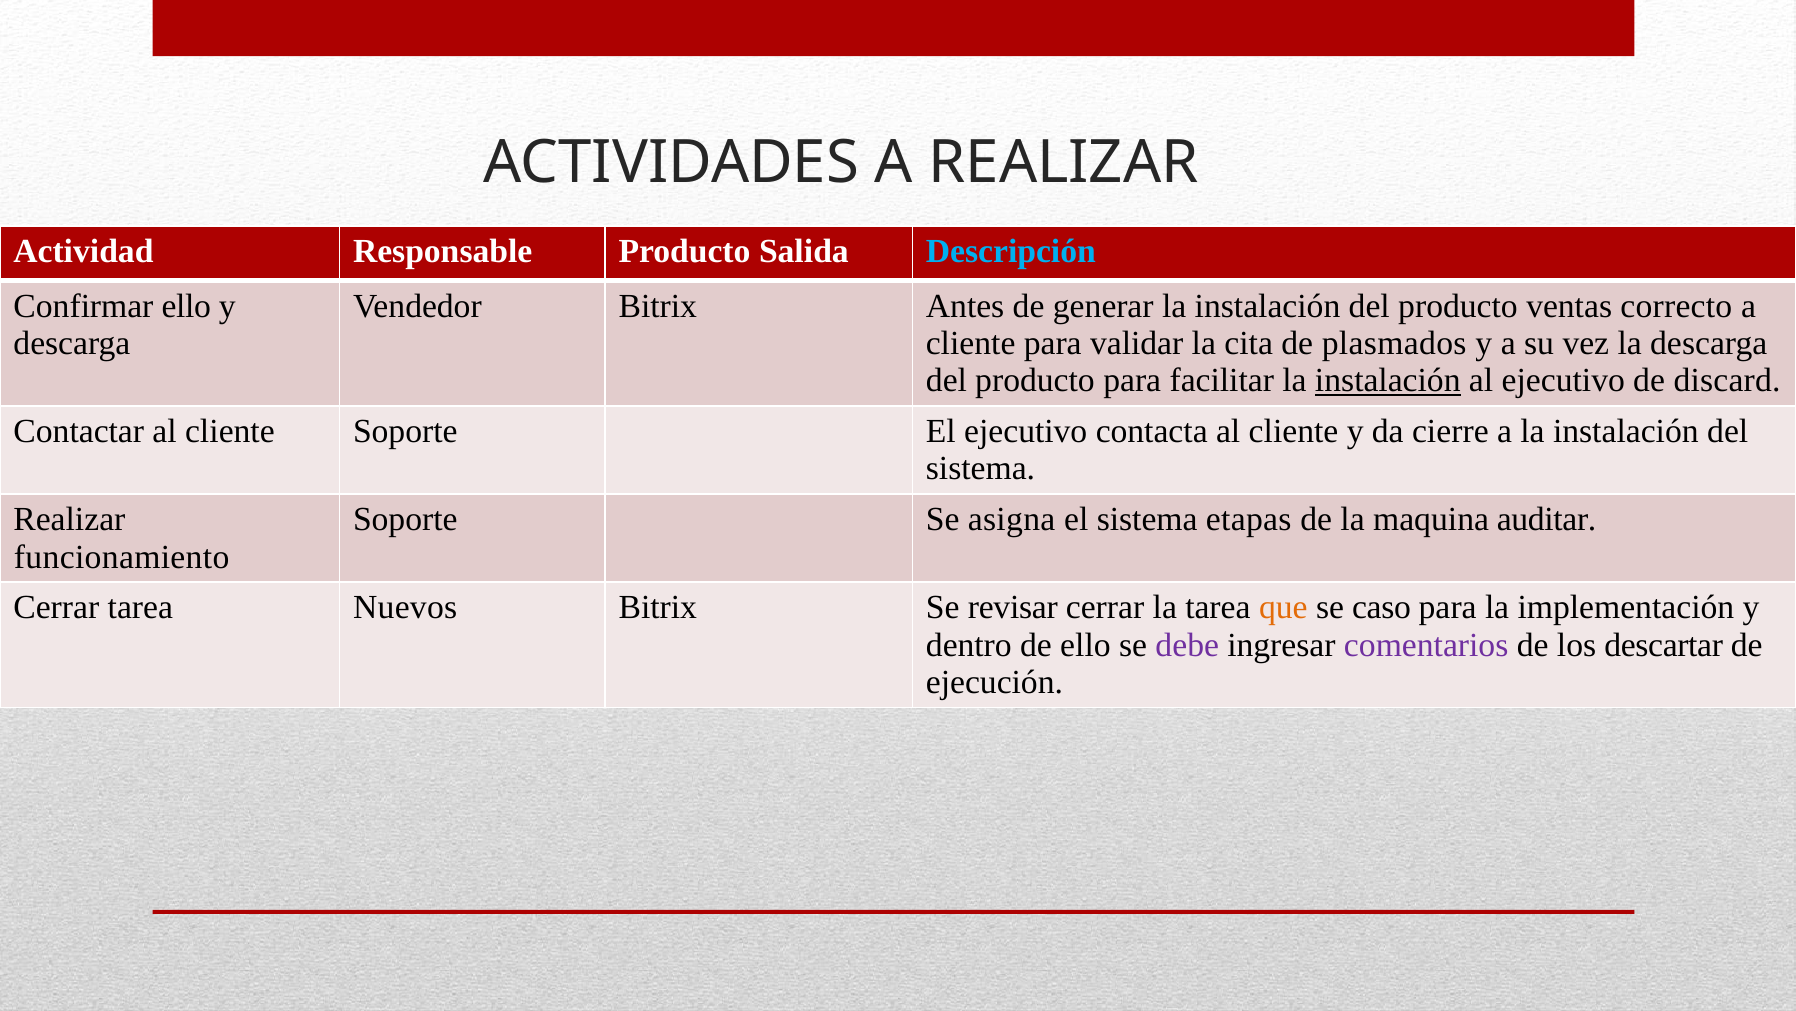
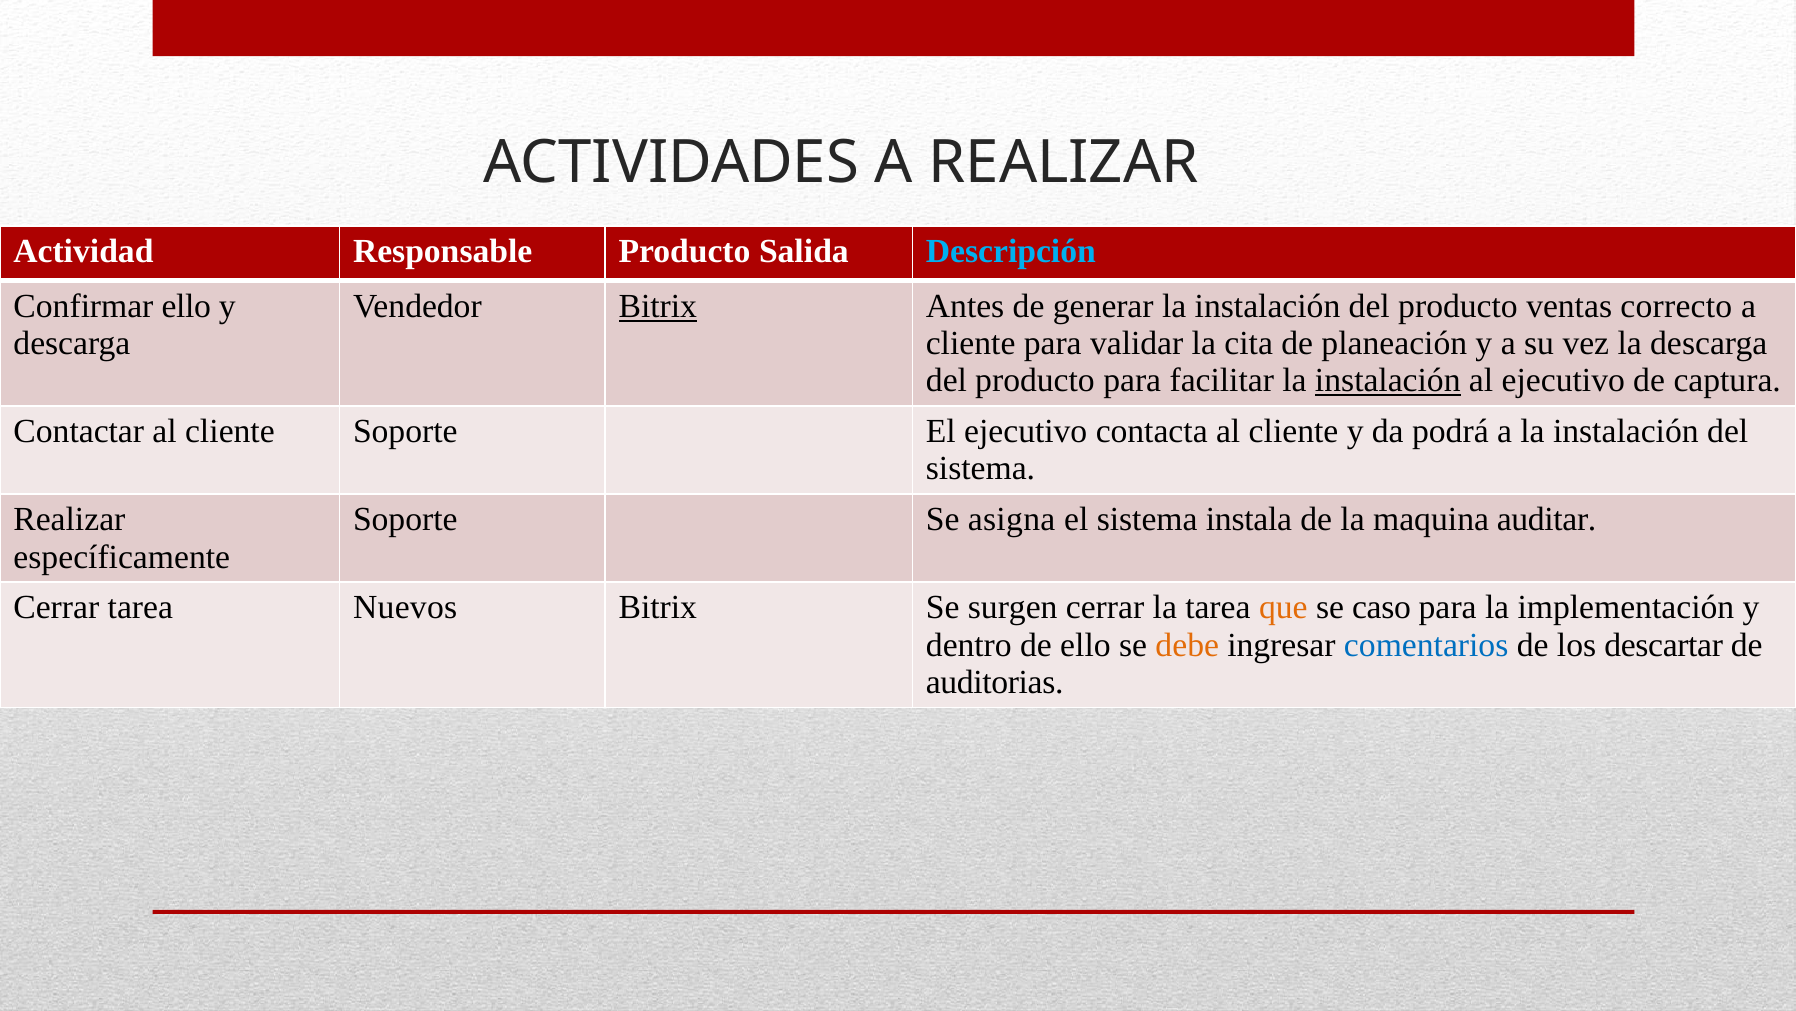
Bitrix underline: none -> present (658, 306)
plasmados: plasmados -> planeación (1394, 343)
discard: discard -> captura (1727, 380)
cierre: cierre -> podrá (1450, 431)
etapas: etapas -> instala (1249, 519)
funcionamiento: funcionamiento -> específicamente (122, 557)
revisar: revisar -> surgen (1013, 607)
debe colour: purple -> orange (1187, 645)
comentarios colour: purple -> blue (1426, 645)
ejecución: ejecución -> auditorias (995, 682)
